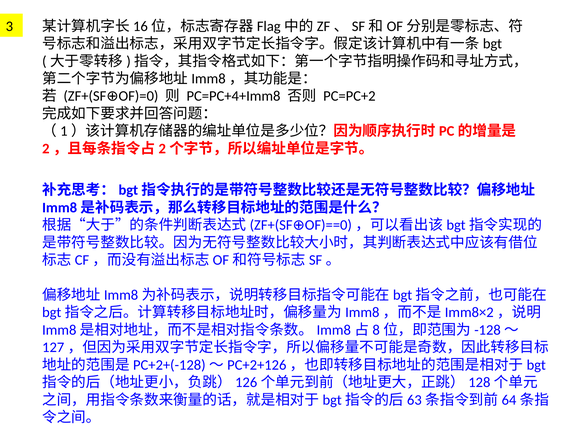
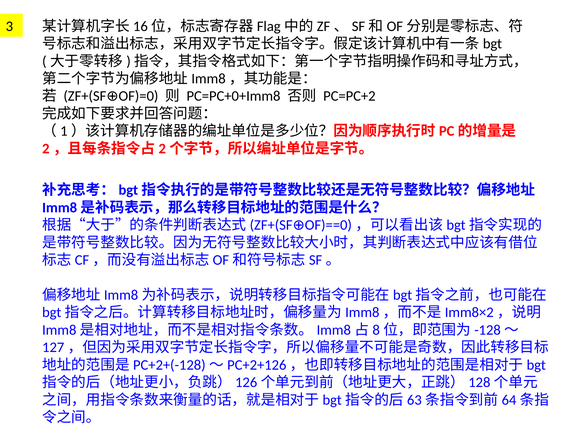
PC=PC+4+Imm8: PC=PC+4+Imm8 -> PC=PC+0+Imm8 (233, 96)
